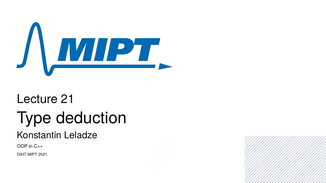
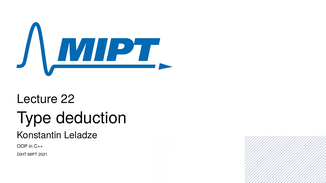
21: 21 -> 22 (68, 99)
